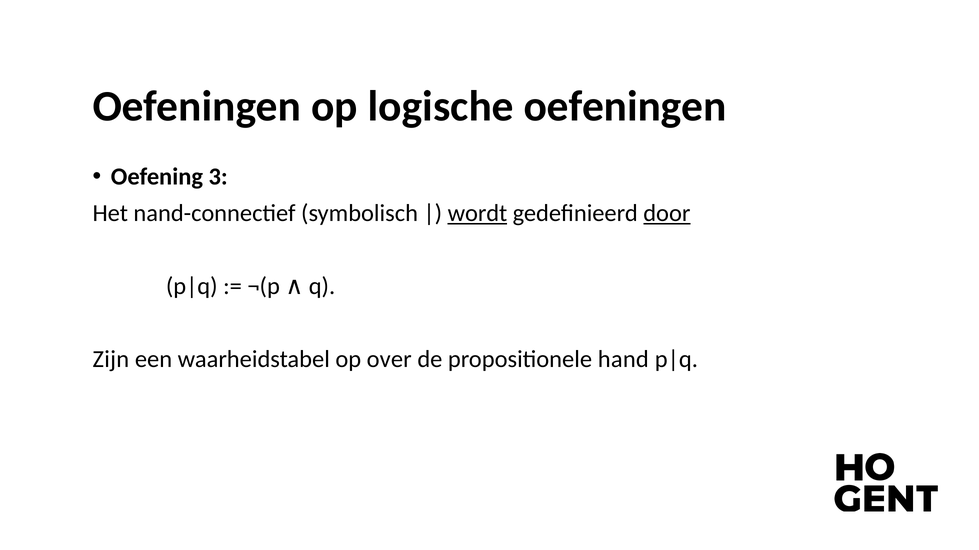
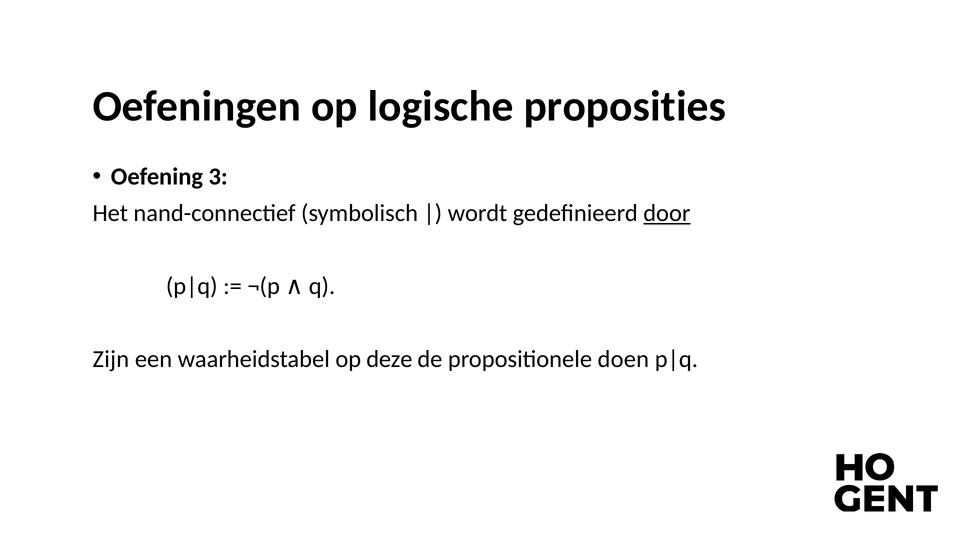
logische oefeningen: oefeningen -> proposities (625, 106)
wordt underline: present -> none (477, 213)
over: over -> deze (389, 360)
hand: hand -> doen (623, 360)
